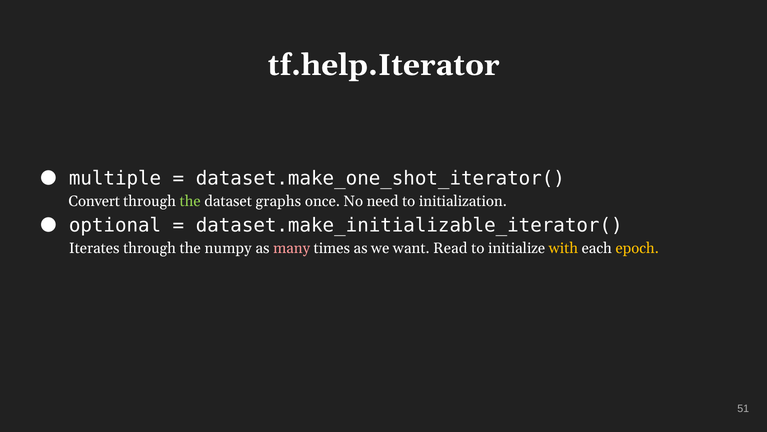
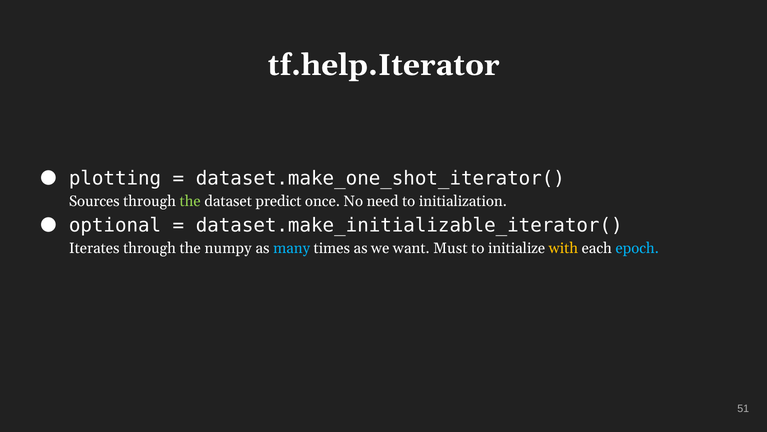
multiple: multiple -> plotting (115, 178)
Convert: Convert -> Sources (94, 201)
graphs: graphs -> predict (278, 201)
many colour: pink -> light blue (292, 248)
Read: Read -> Must (450, 248)
epoch colour: yellow -> light blue (637, 248)
